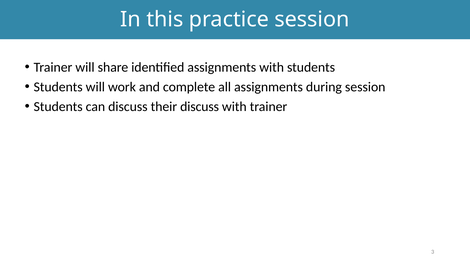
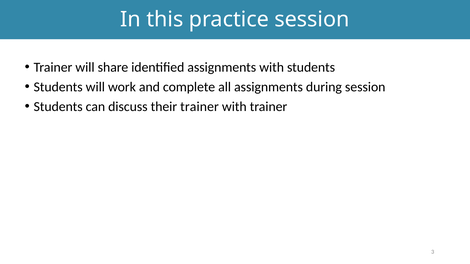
their discuss: discuss -> trainer (200, 107)
